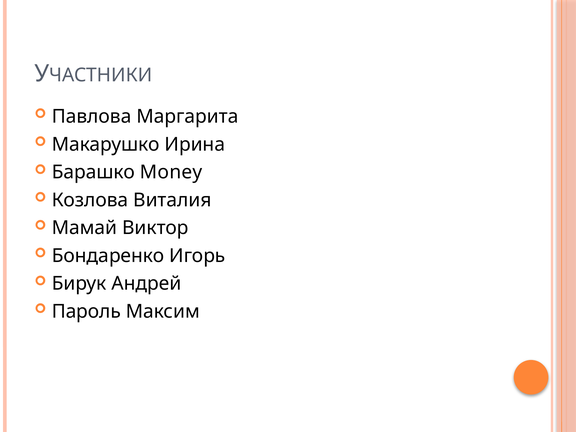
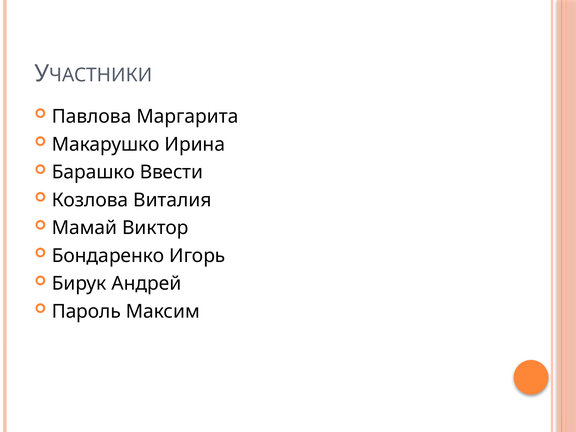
Money: Money -> Ввести (171, 172)
